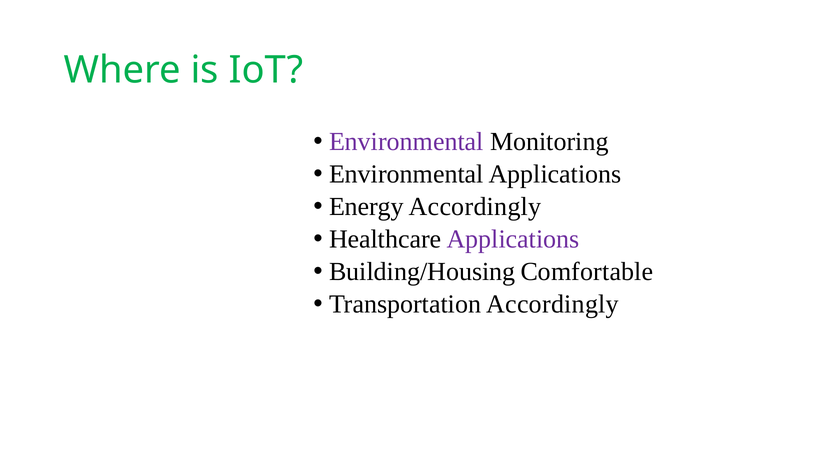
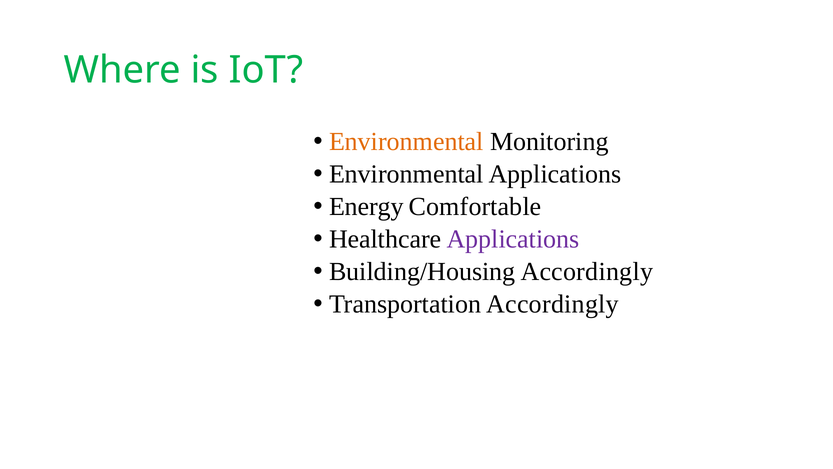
Environmental colour: purple -> orange (406, 142)
Energy Accordingly: Accordingly -> Comfortable (475, 207)
Building/Housing Comfortable: Comfortable -> Accordingly (587, 272)
